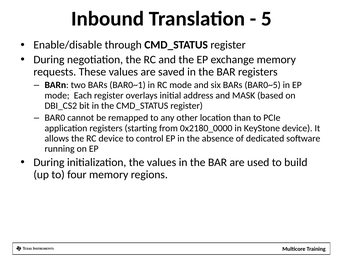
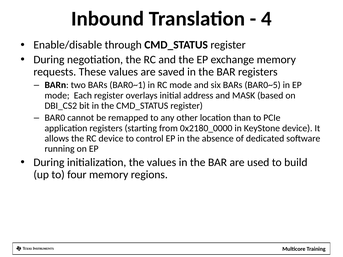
5: 5 -> 4 (266, 19)
